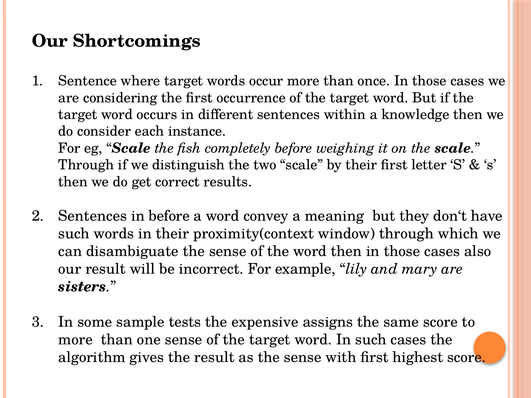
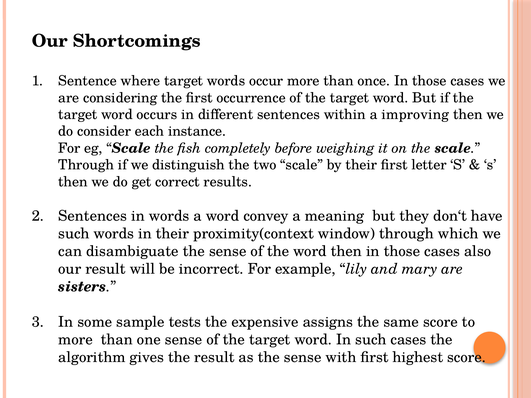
knowledge: knowledge -> improving (415, 115)
in before: before -> words (169, 216)
